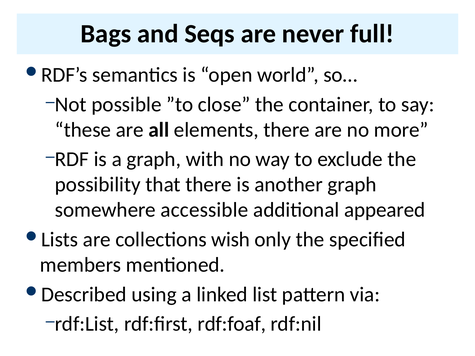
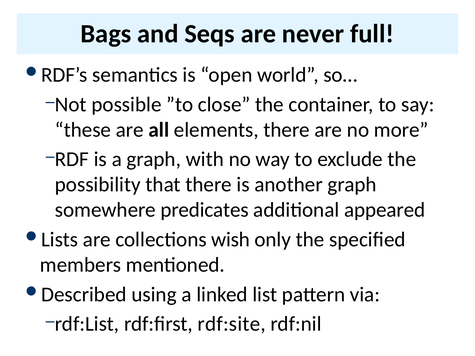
accessible: accessible -> predicates (205, 210)
rdf:foaf: rdf:foaf -> rdf:site (232, 324)
